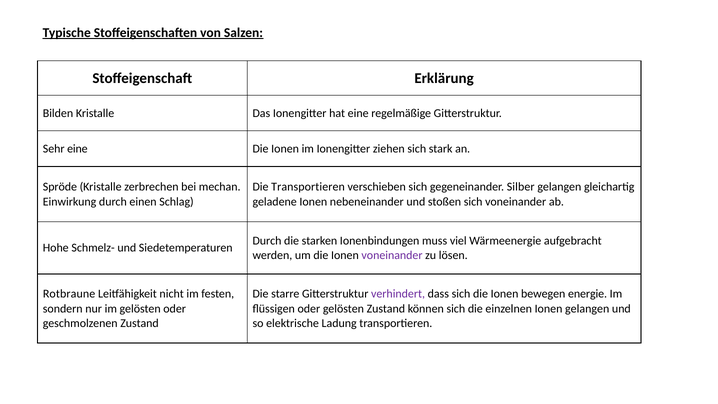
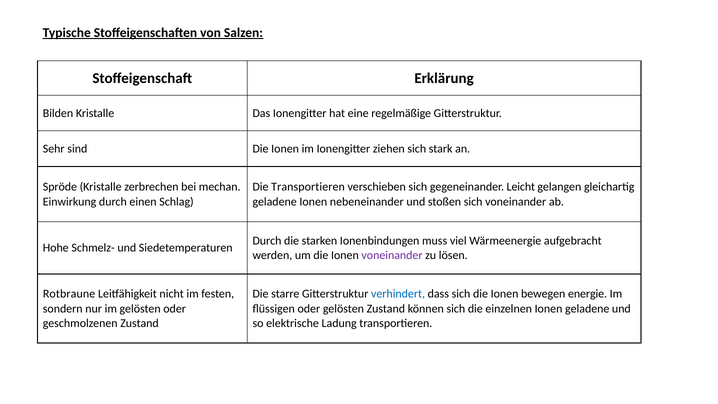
Sehr eine: eine -> sind (77, 149)
Silber: Silber -> Leicht (521, 187)
verhindert colour: purple -> blue (398, 294)
Ionen gelangen: gelangen -> geladene (587, 309)
